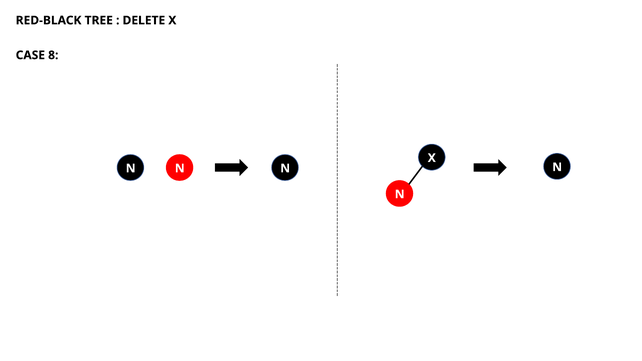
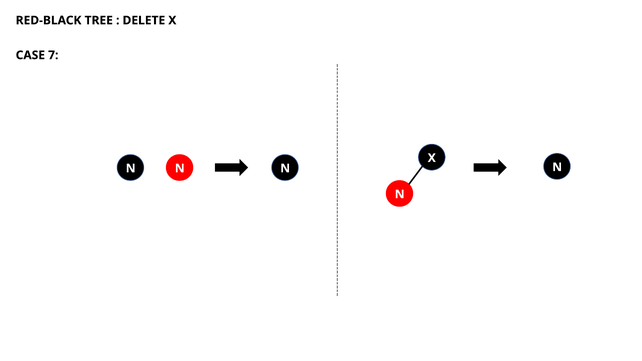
8: 8 -> 7 (53, 55)
